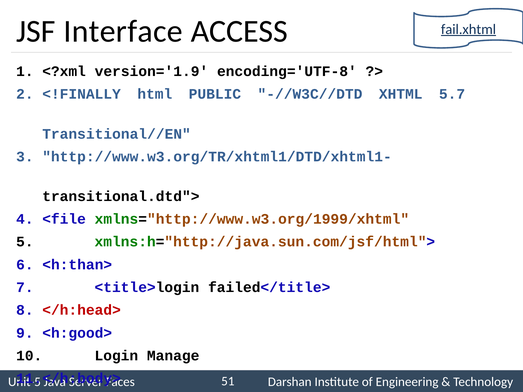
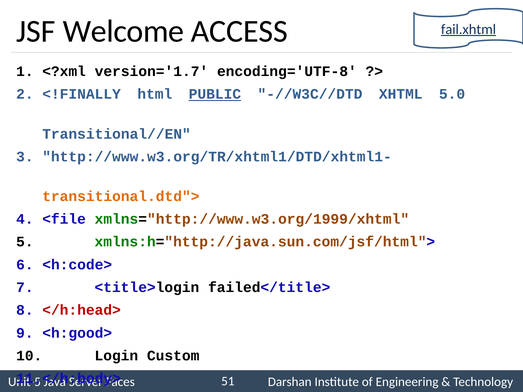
Interface: Interface -> Welcome (123, 31)
version='1.9: version='1.9 -> version='1.7 (151, 71)
PUBLIC underline: none -> present (215, 94)
5.7: 5.7 -> 5.0 (452, 94)
transitional.dtd"> colour: black -> orange (121, 196)
<h:than>: <h:than> -> <h:code> (77, 265)
Manage: Manage -> Custom (173, 356)
